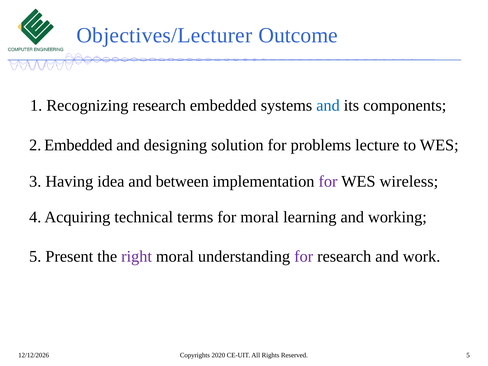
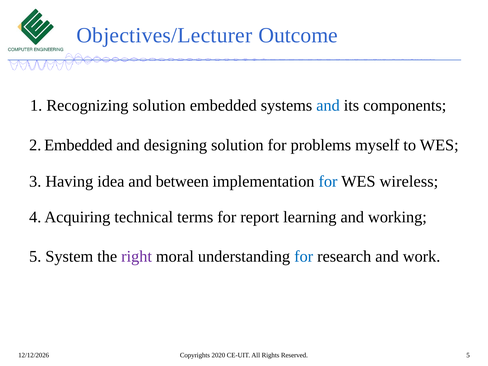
Recognizing research: research -> solution (159, 105)
lecture: lecture -> myself (377, 145)
for colour: purple -> blue (328, 182)
for moral: moral -> report (260, 217)
Present: Present -> System (69, 256)
for colour: purple -> blue (304, 256)
